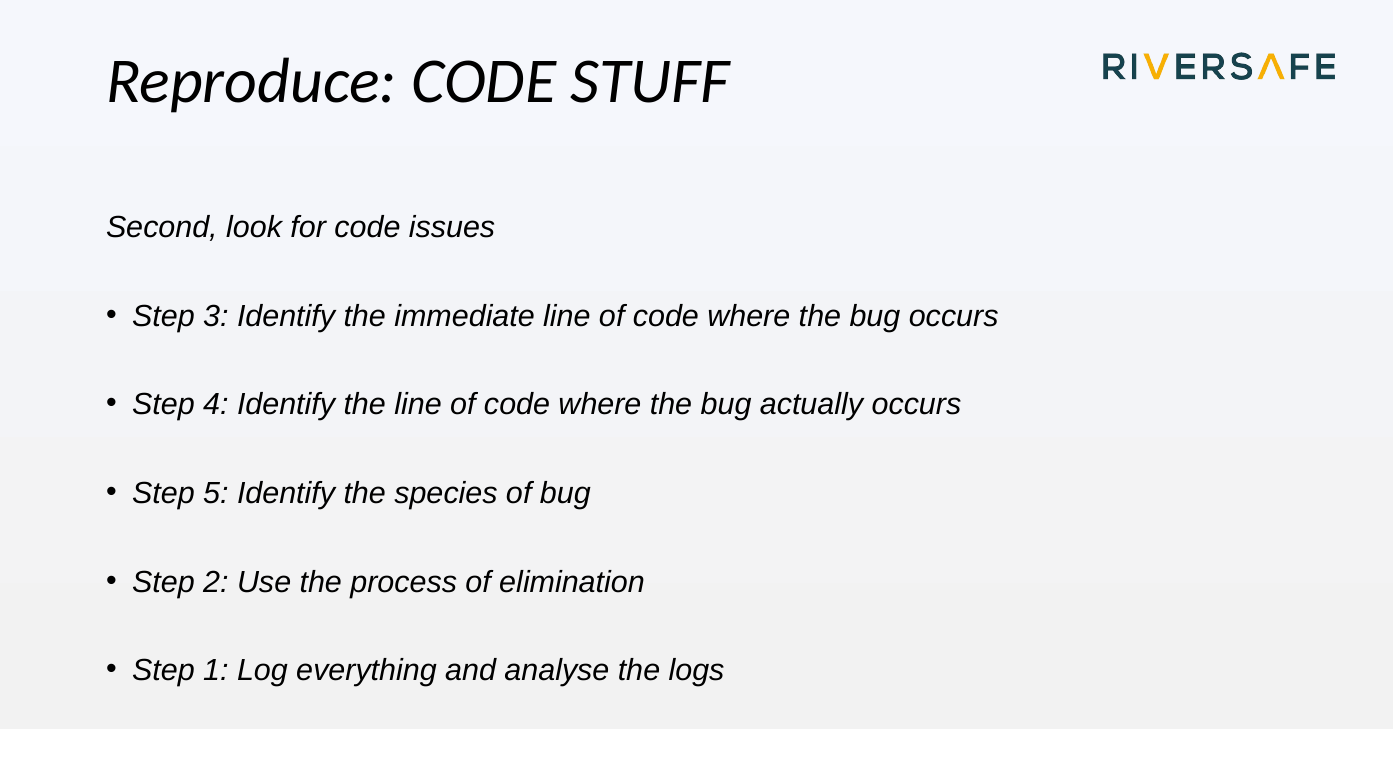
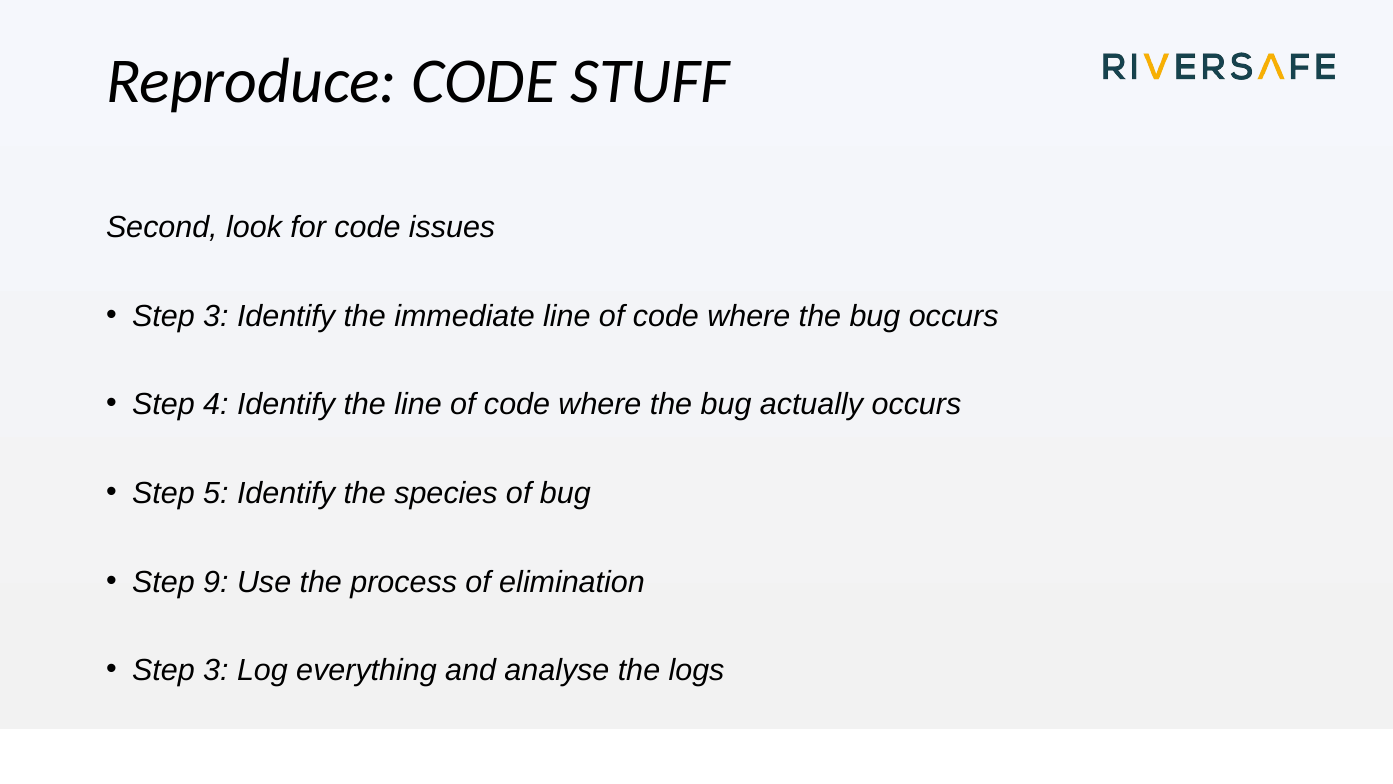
2: 2 -> 9 (216, 582)
1: 1 -> 3 (216, 670)
